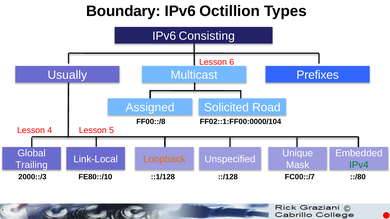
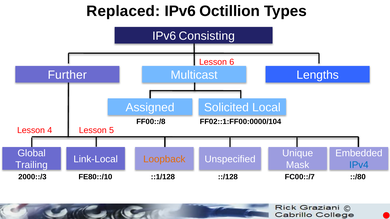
Boundary: Boundary -> Replaced (123, 11)
Usually: Usually -> Further (67, 75)
Prefixes: Prefixes -> Lengths (318, 75)
Road: Road -> Local (266, 108)
IPv4 colour: green -> blue (359, 165)
